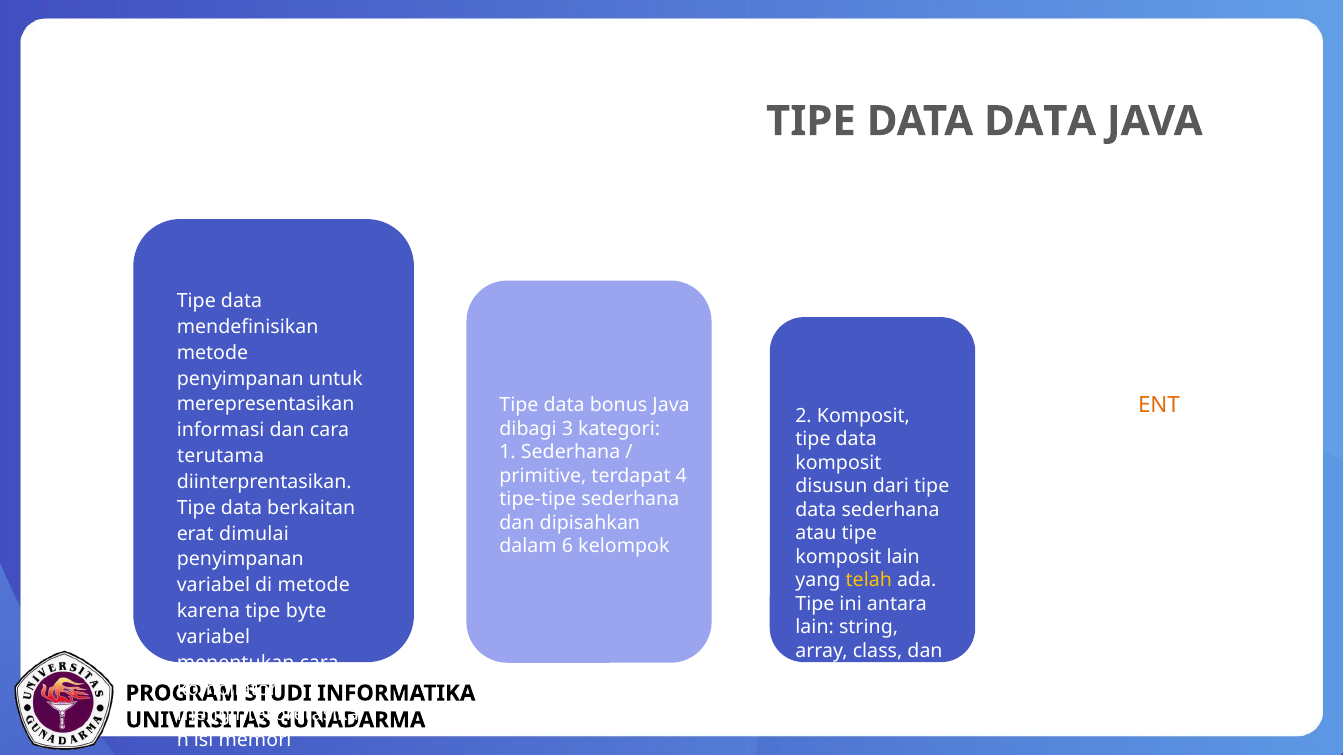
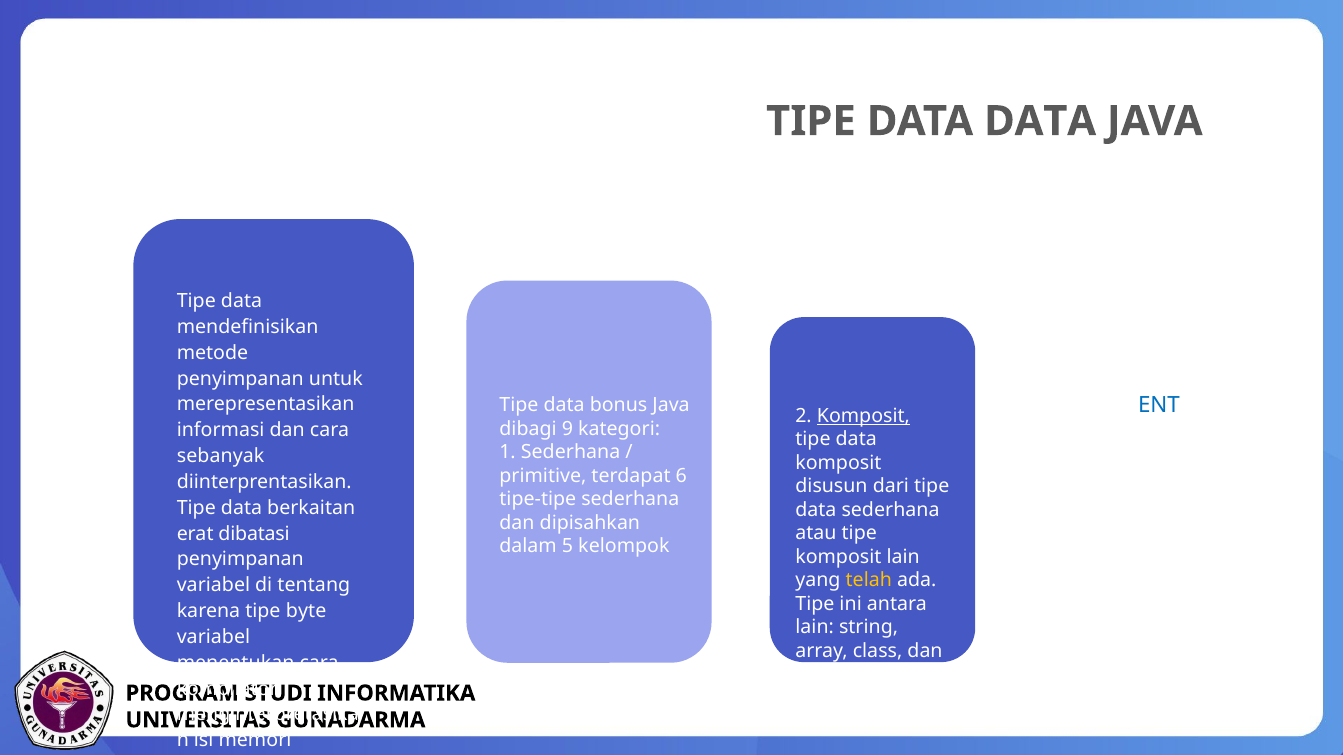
ENT colour: orange -> blue (1159, 405)
Komposit underline: none -> present (863, 416)
3: 3 -> 9 (567, 429)
terutama: terutama -> sebanyak (221, 456)
4: 4 -> 6 (681, 476)
dimulai: dimulai -> dibatasi (254, 534)
6: 6 -> 5 (568, 546)
di metode: metode -> tentang (314, 586)
